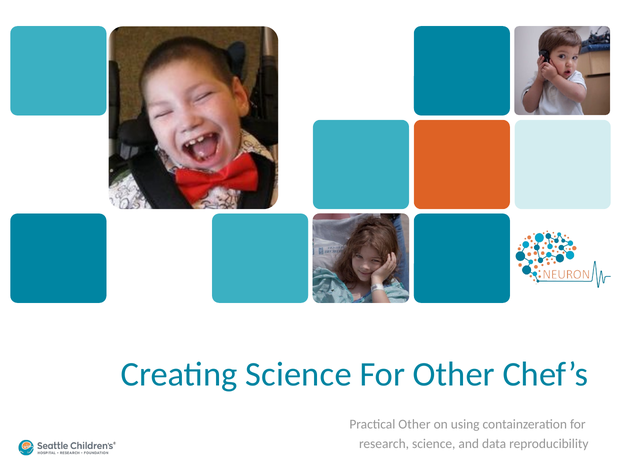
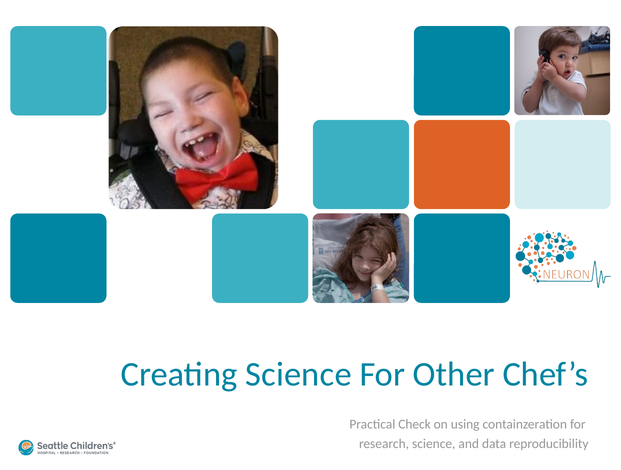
Practical Other: Other -> Check (415, 424)
